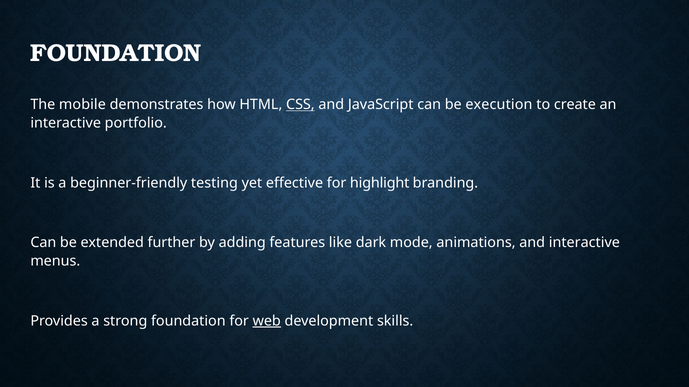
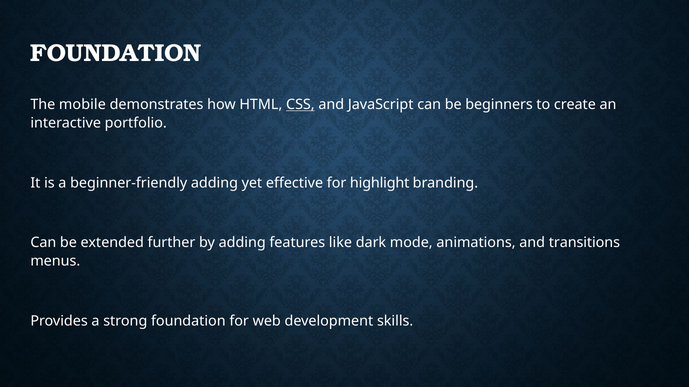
execution: execution -> beginners (499, 105)
beginner-friendly testing: testing -> adding (214, 183)
and interactive: interactive -> transitions (584, 243)
web underline: present -> none (267, 321)
